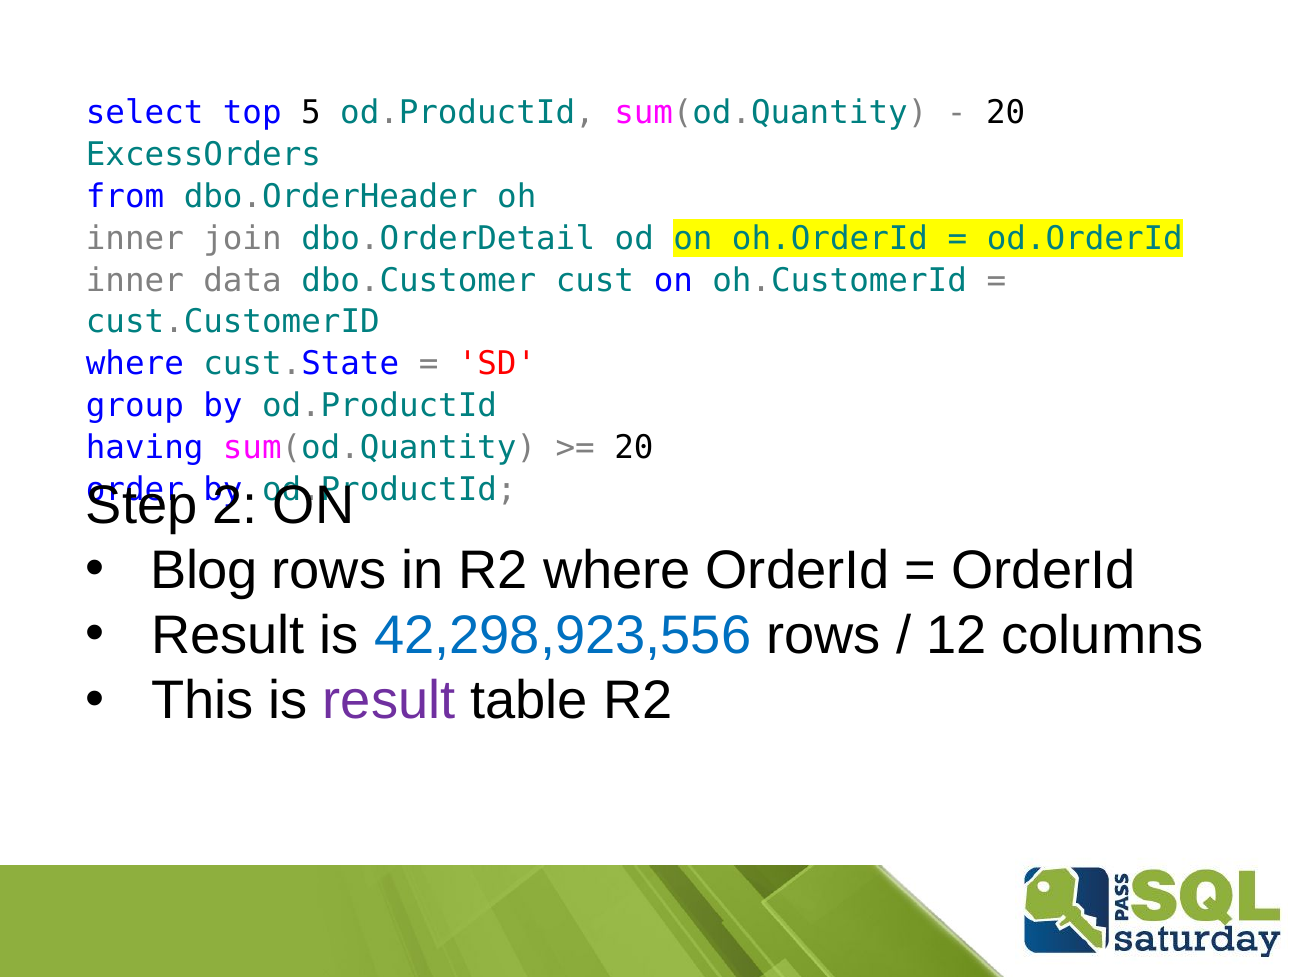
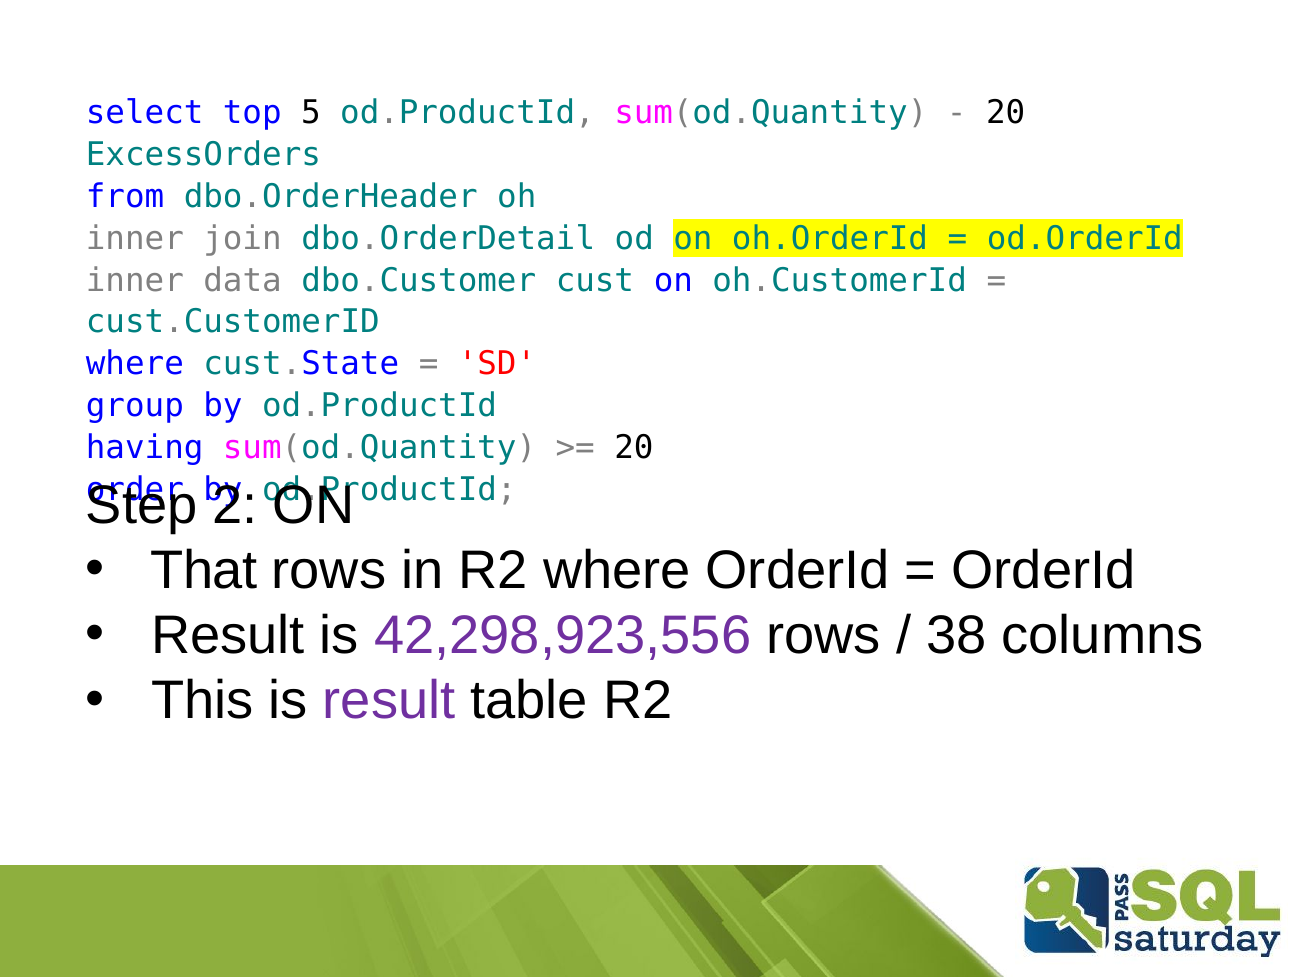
Blog: Blog -> That (204, 571)
42,298,923,556 colour: blue -> purple (563, 636)
12: 12 -> 38 (956, 636)
